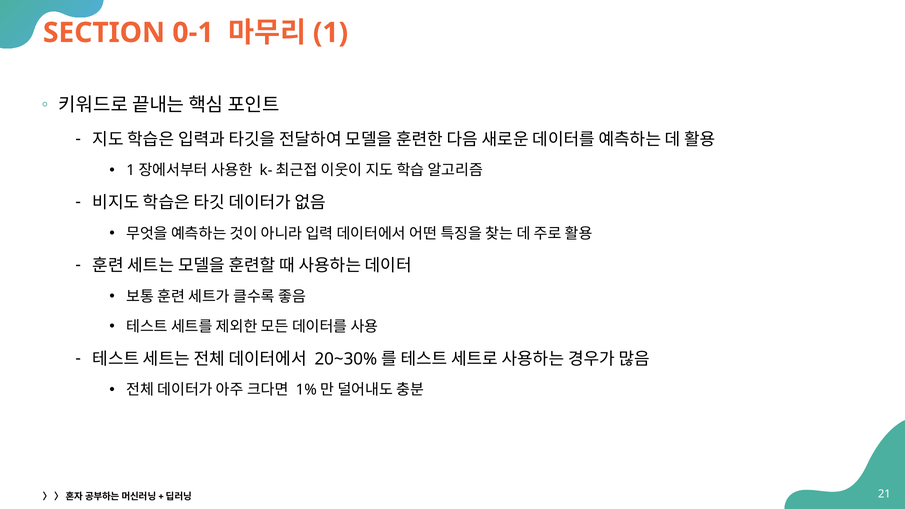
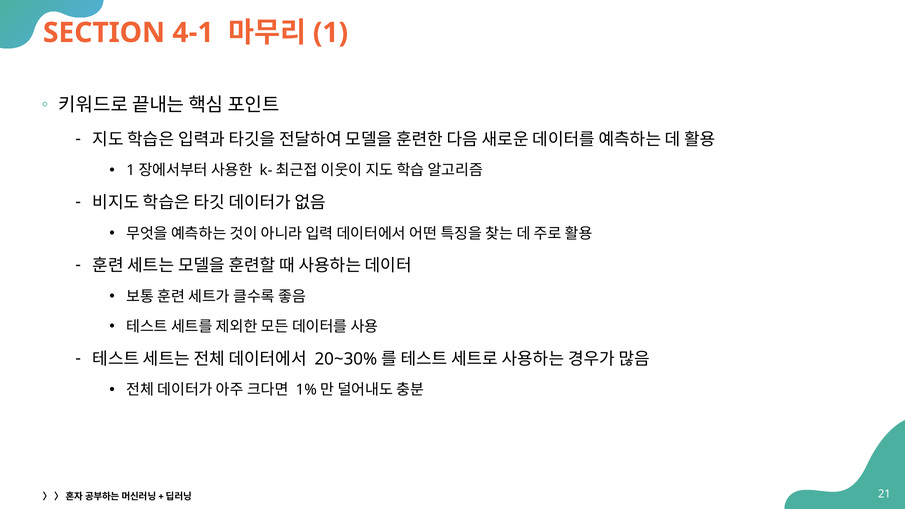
0-1: 0-1 -> 4-1 (193, 33)
